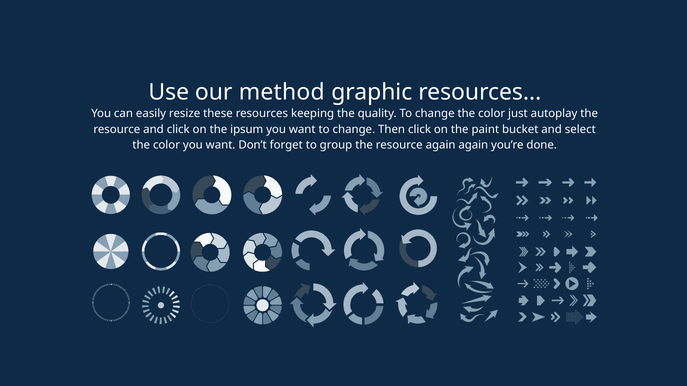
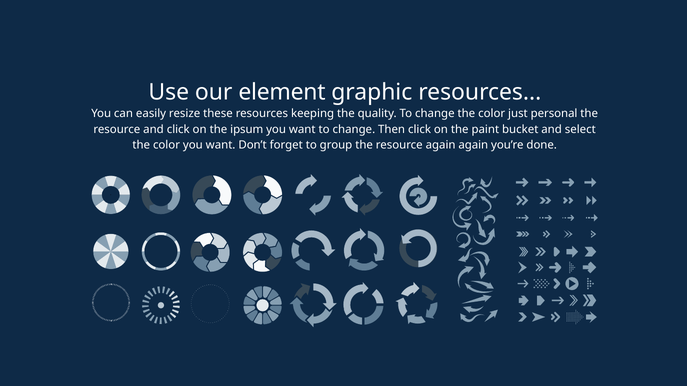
method: method -> element (282, 92)
autoplay: autoplay -> personal (554, 114)
